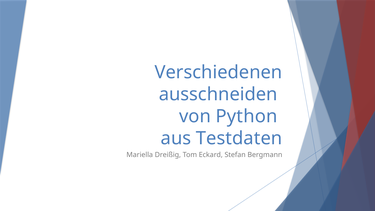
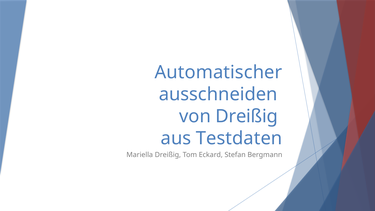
Verschiedenen: Verschiedenen -> Automatischer (218, 72)
von Python: Python -> Dreißig (247, 116)
